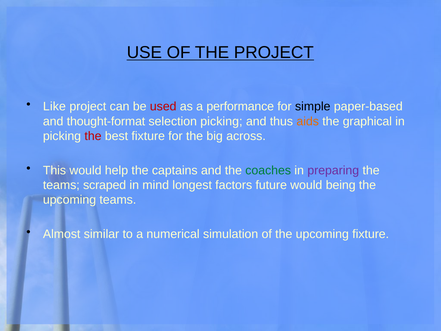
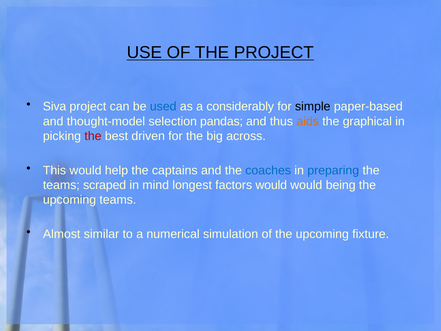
Like: Like -> Siva (55, 107)
used colour: red -> blue (163, 107)
performance: performance -> considerably (240, 107)
thought-format: thought-format -> thought-model (106, 121)
selection picking: picking -> pandas (222, 121)
best fixture: fixture -> driven (148, 136)
coaches colour: green -> blue (268, 170)
preparing colour: purple -> blue (333, 170)
factors future: future -> would (271, 185)
